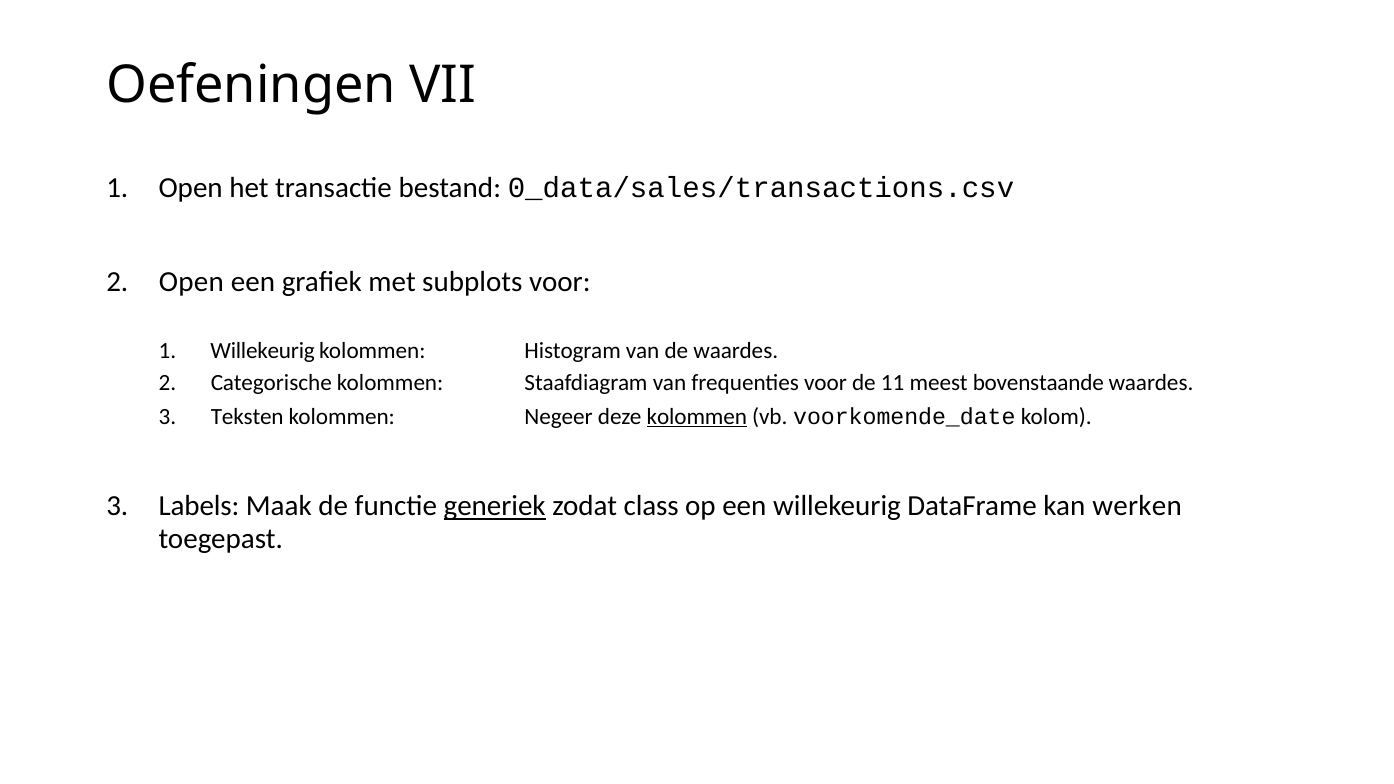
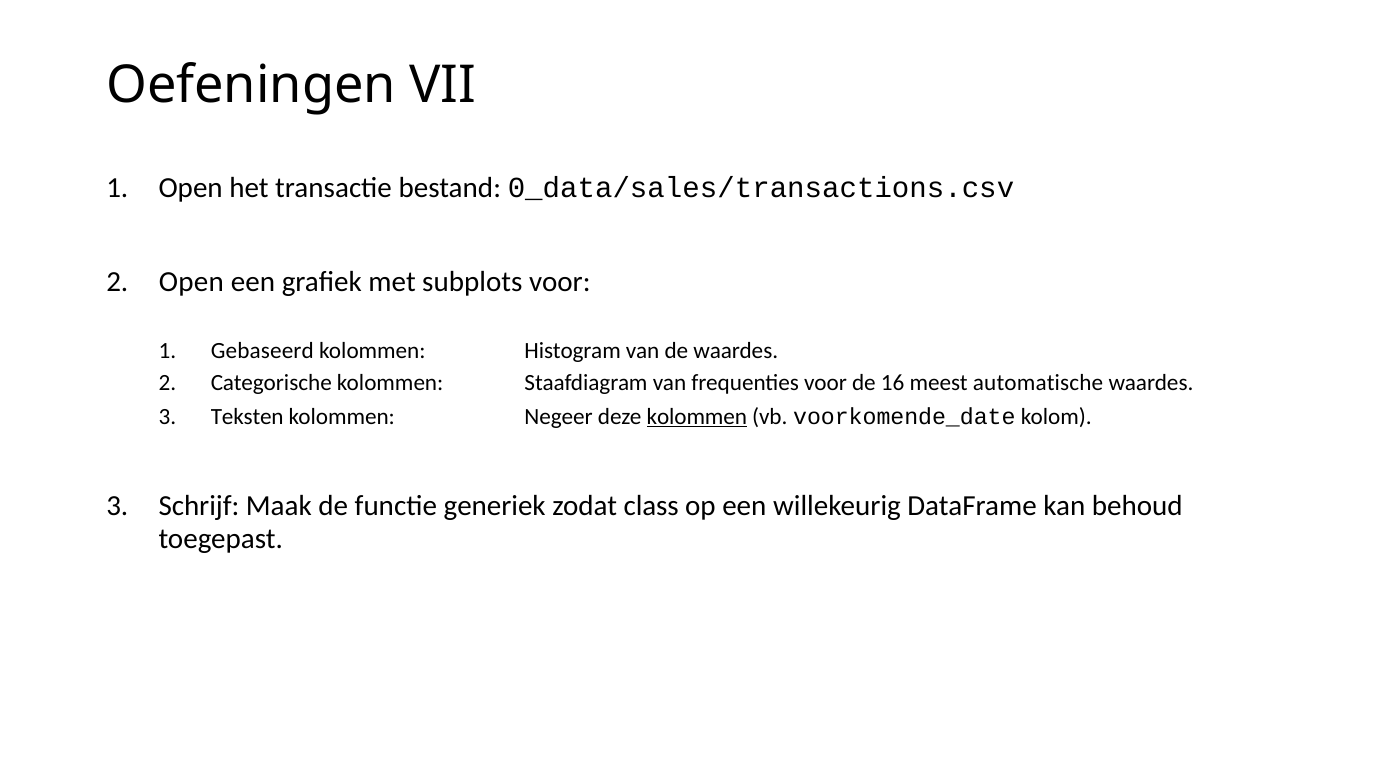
Willekeurig: Willekeurig -> Gebaseerd (262, 350)
11: 11 -> 16 (893, 383)
bovenstaande: bovenstaande -> automatische (1038, 383)
Labels: Labels -> Schrijf (199, 506)
generiek underline: present -> none (495, 506)
werken: werken -> behoud (1137, 506)
